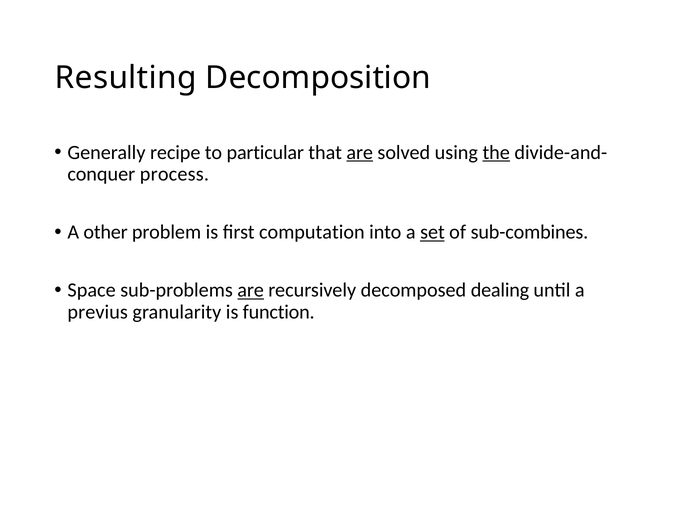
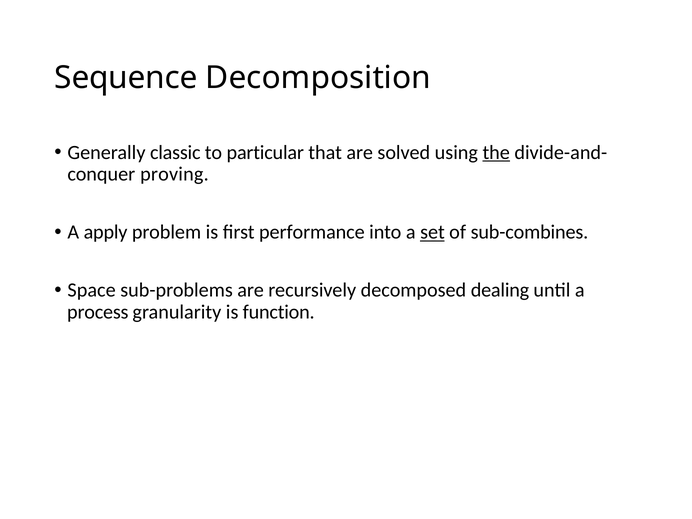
Resulting: Resulting -> Sequence (126, 78)
recipe: recipe -> classic (175, 152)
are underline: present -> none (360, 152)
process: process -> proving (174, 174)
other: other -> apply (106, 232)
computation: computation -> performance (312, 232)
are underline: present -> none (251, 290)
previus: previus -> process (98, 312)
